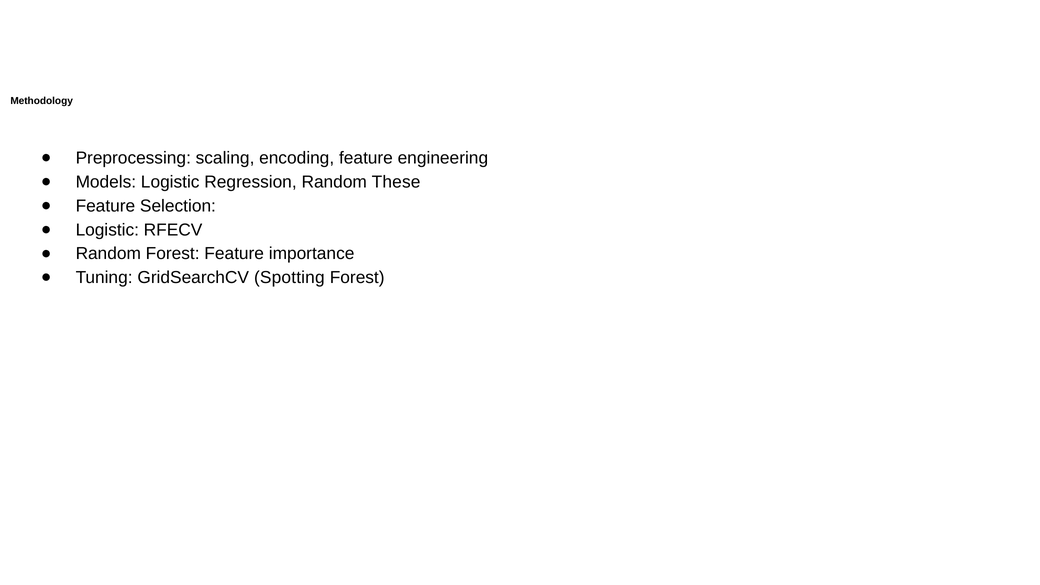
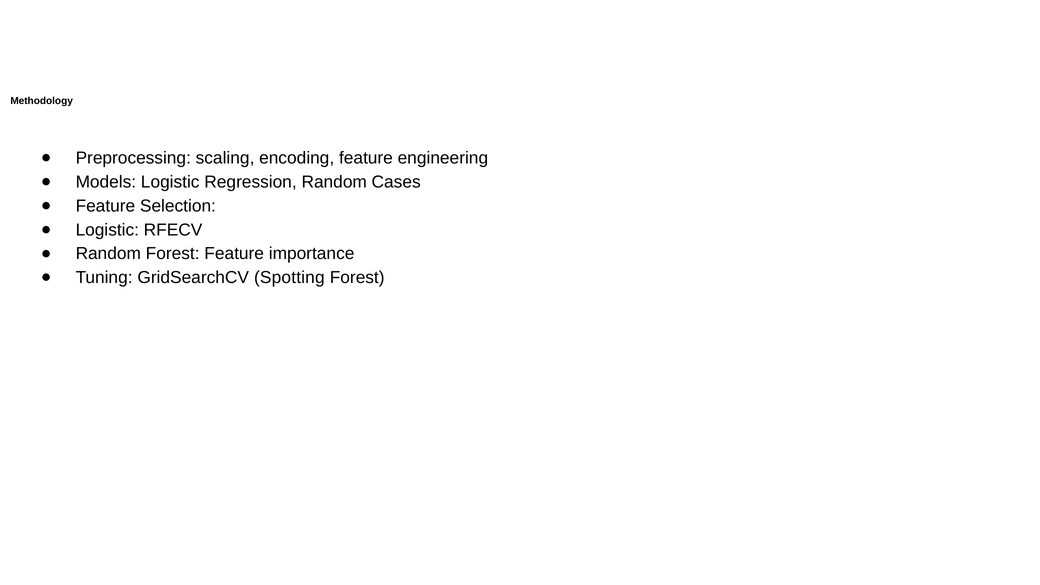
These: These -> Cases (396, 182)
